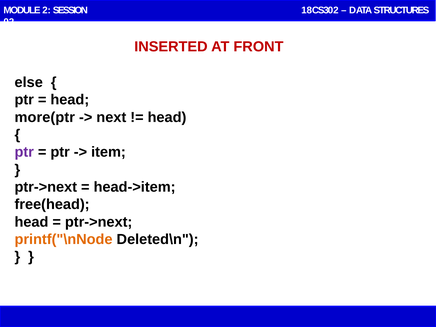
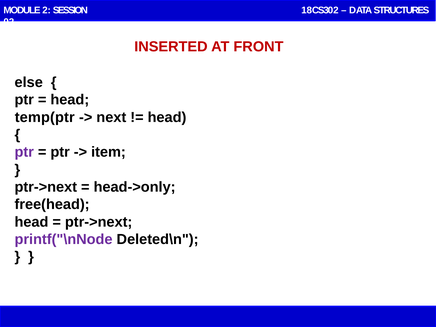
more(ptr: more(ptr -> temp(ptr (45, 117)
head->item: head->item -> head->only (135, 187)
printf("\nNode colour: orange -> purple (64, 239)
